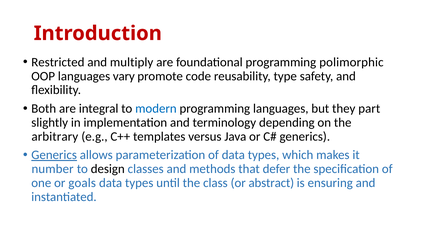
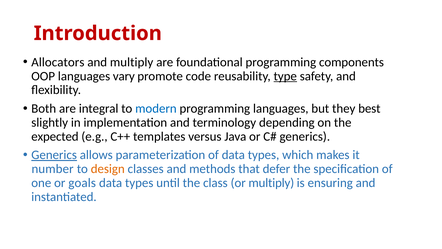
Restricted: Restricted -> Allocators (58, 62)
polimorphic: polimorphic -> components (351, 62)
type underline: none -> present (285, 76)
part: part -> best (369, 108)
arbitrary: arbitrary -> expected (55, 136)
design colour: black -> orange (108, 169)
or abstract: abstract -> multiply (271, 183)
